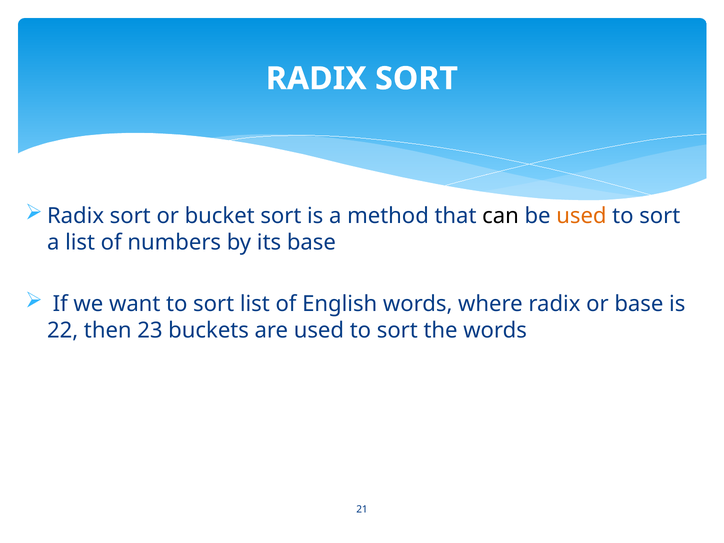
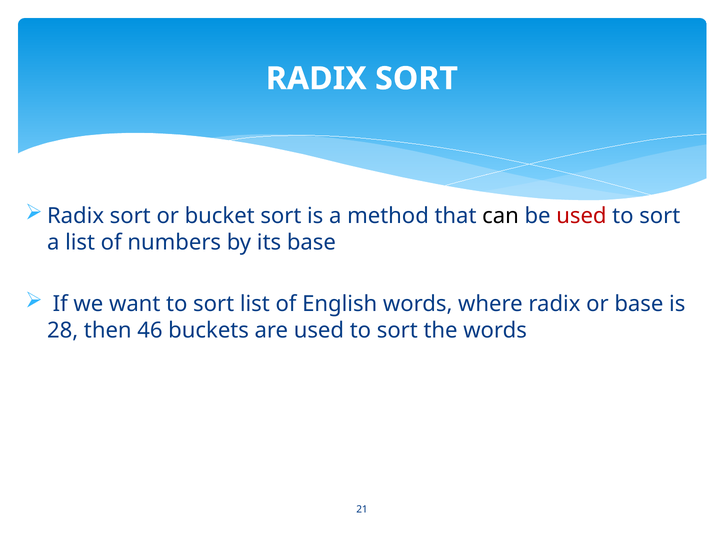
used colour: orange -> red (581, 216)
22: 22 -> 28 (63, 331)
23: 23 -> 46 (150, 331)
